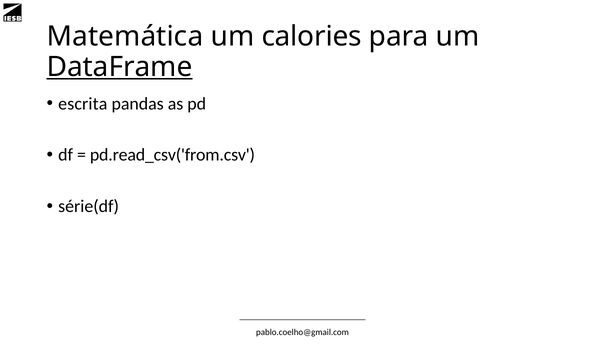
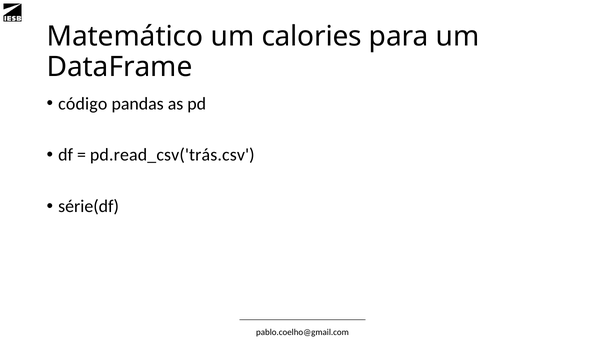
Matemática: Matemática -> Matemático (125, 36)
DataFrame underline: present -> none (120, 67)
escrita: escrita -> código (83, 104)
pd.read_csv('from.csv: pd.read_csv('from.csv -> pd.read_csv('trás.csv (172, 155)
